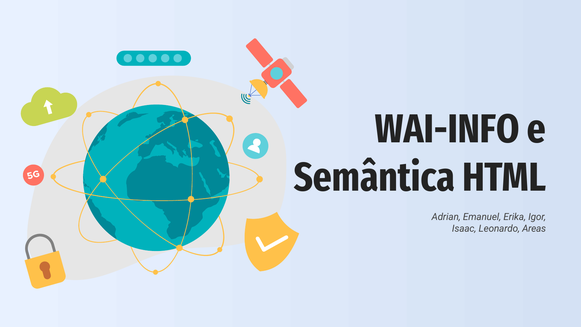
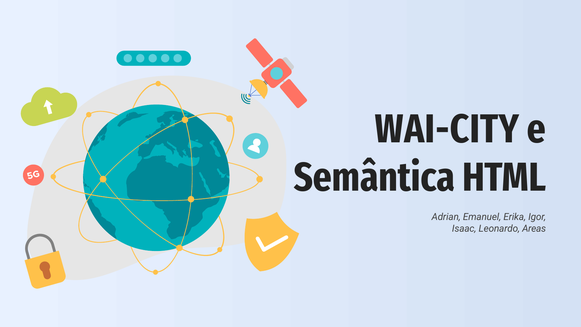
WAI-INFO: WAI-INFO -> WAI-CITY (447, 129)
